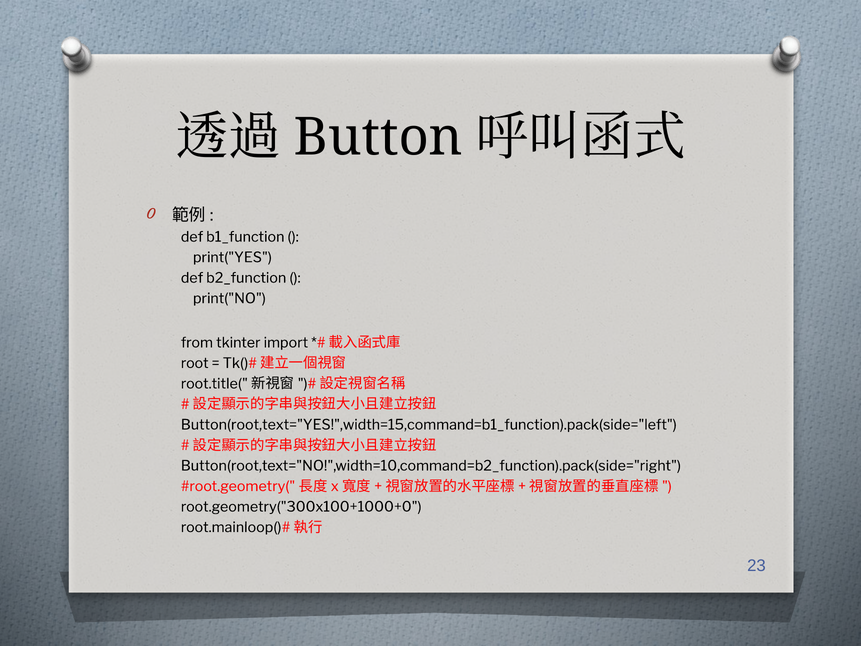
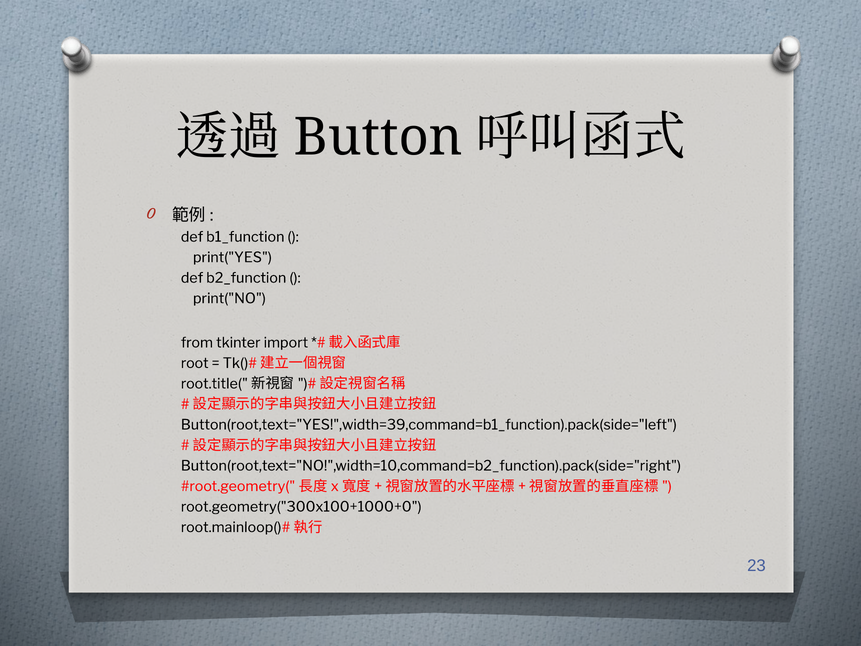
Button(root,text="YES!",width=15,command=b1_function).pack(side="left: Button(root,text="YES!",width=15,command=b1_function).pack(side="left -> Button(root,text="YES!",width=39,command=b1_function).pack(side="left (429, 425)
